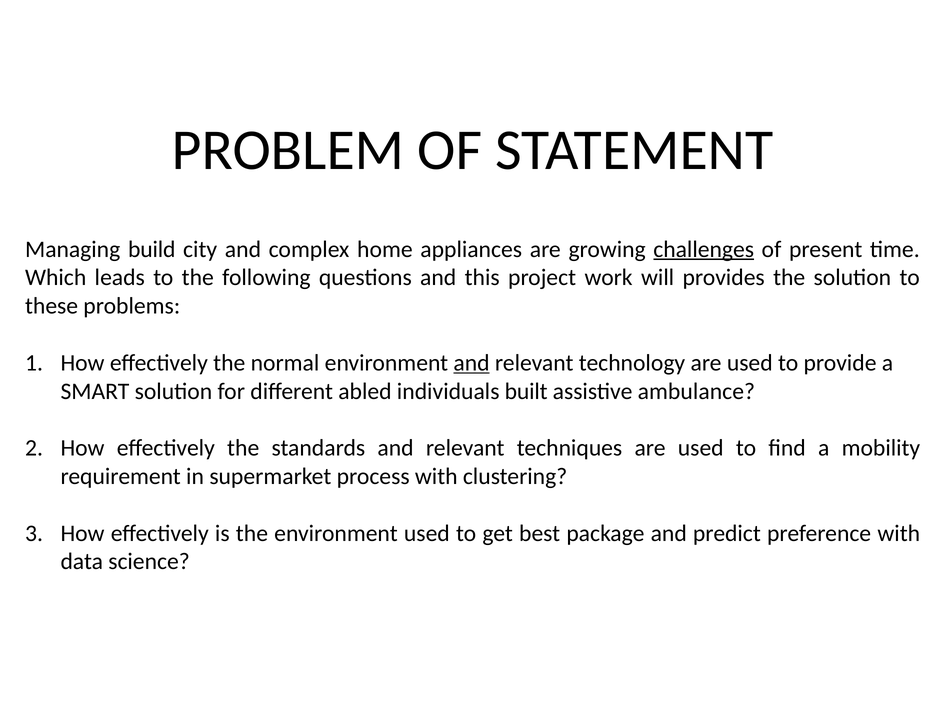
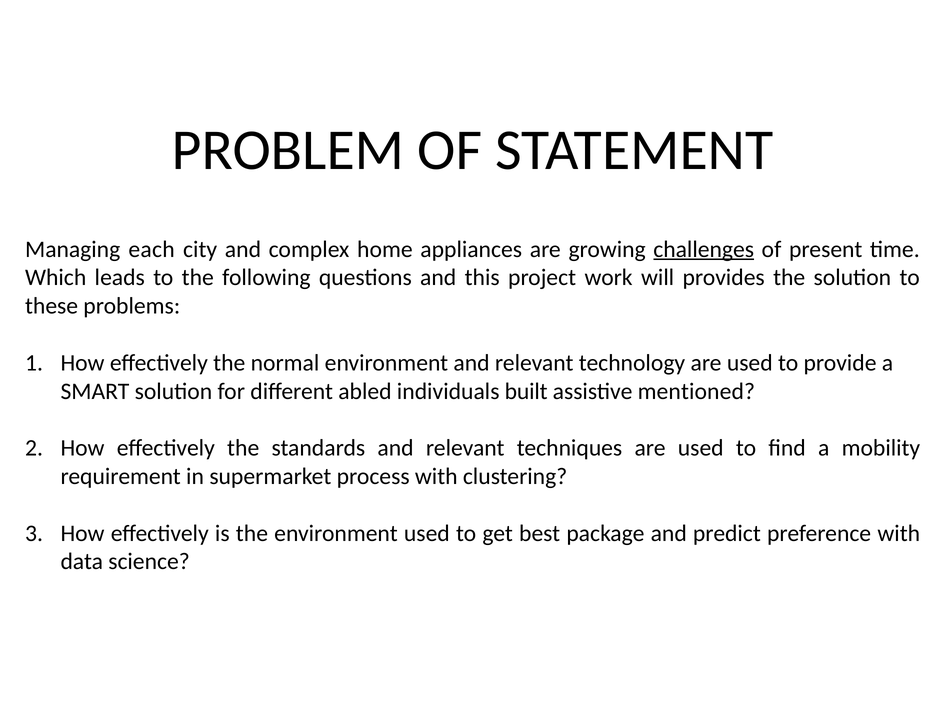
build: build -> each (152, 249)
and underline: present -> none (472, 363)
ambulance: ambulance -> mentioned (696, 391)
